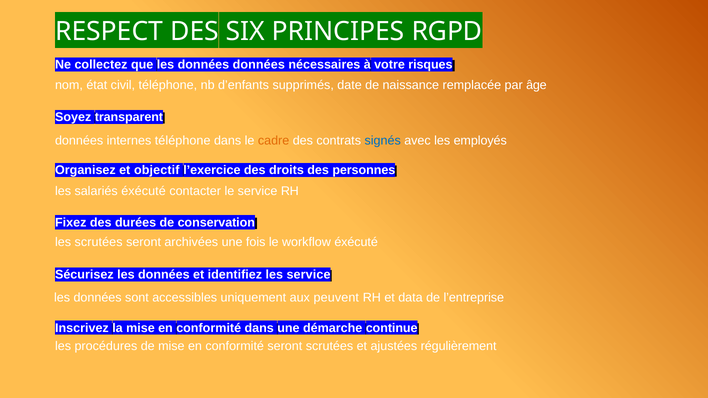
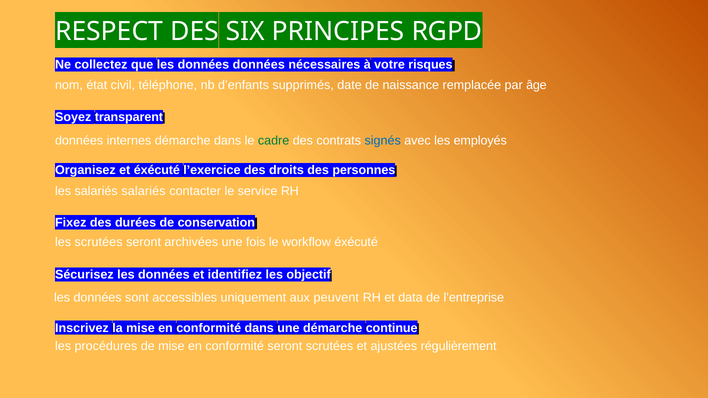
internes téléphone: téléphone -> démarche (183, 141)
cadre colour: orange -> green (274, 141)
et objectif: objectif -> éxécuté (157, 170)
salariés éxécuté: éxécuté -> salariés (143, 191)
les service: service -> objectif (309, 275)
